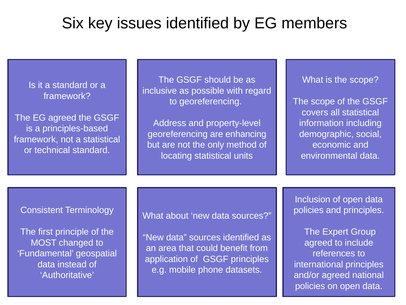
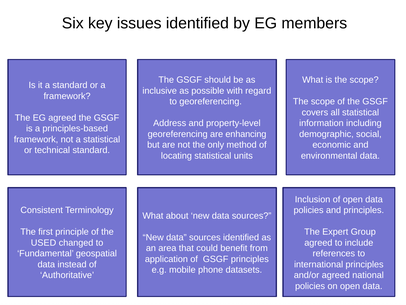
MOST: MOST -> USED (44, 242)
